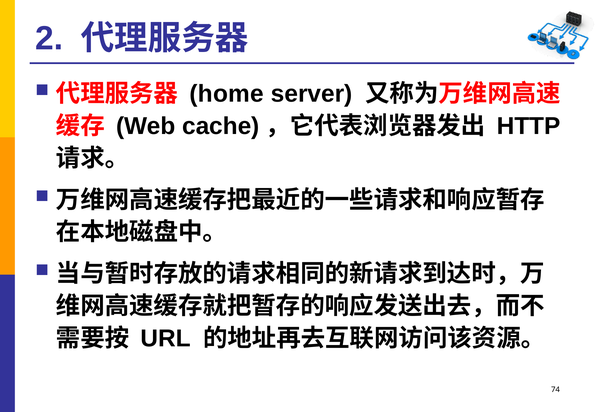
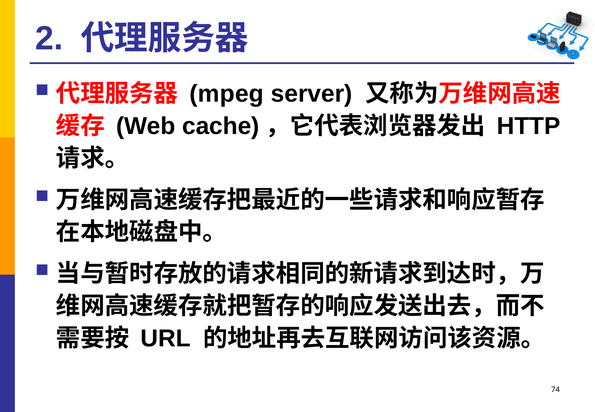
home: home -> mpeg (227, 94)
